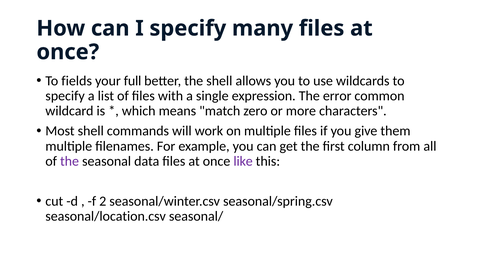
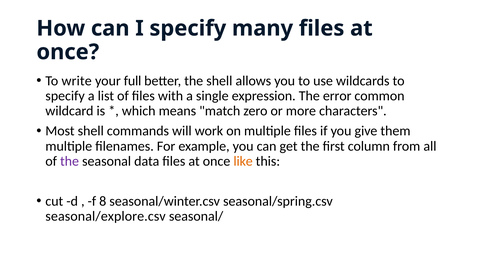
fields: fields -> write (77, 81)
like colour: purple -> orange (243, 161)
2: 2 -> 8 (103, 201)
seasonal/location.csv: seasonal/location.csv -> seasonal/explore.csv (106, 216)
